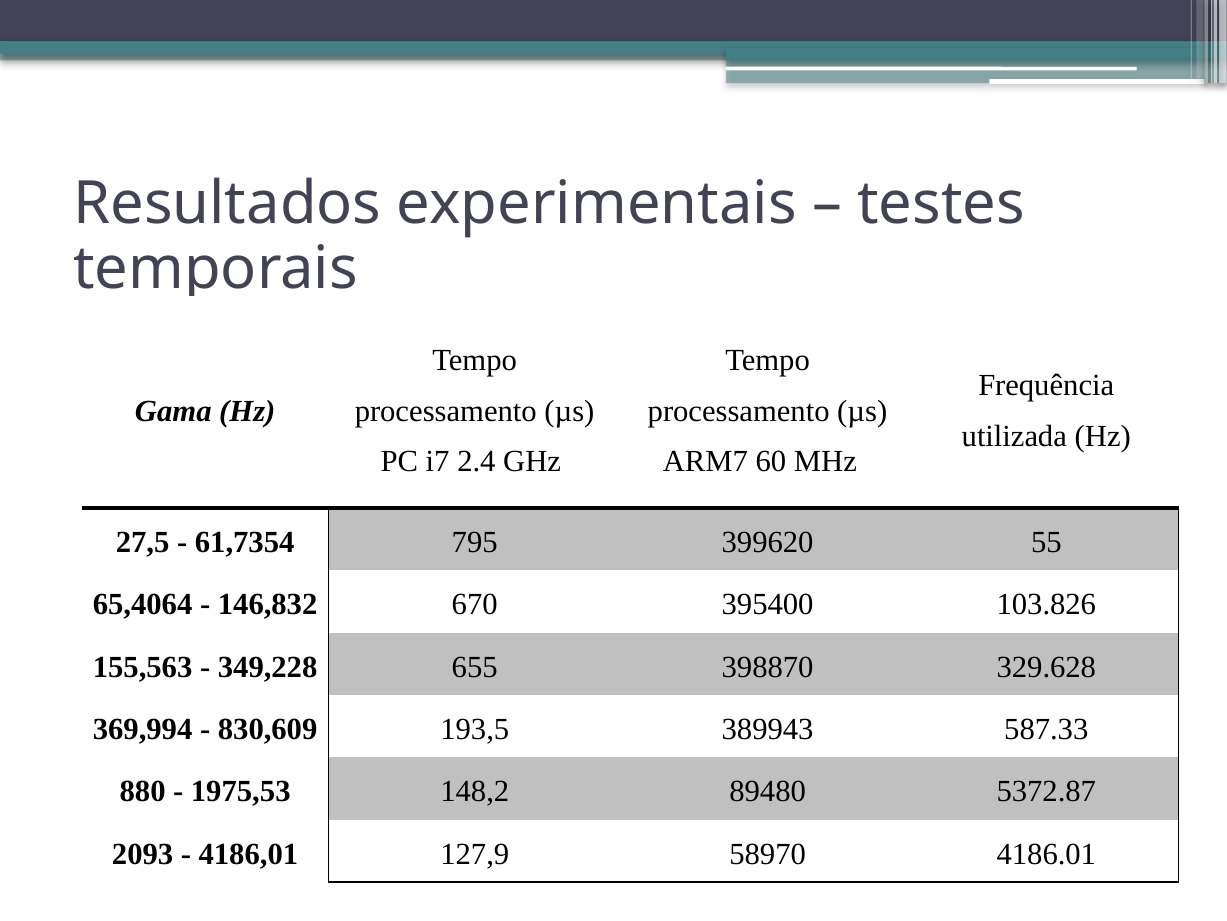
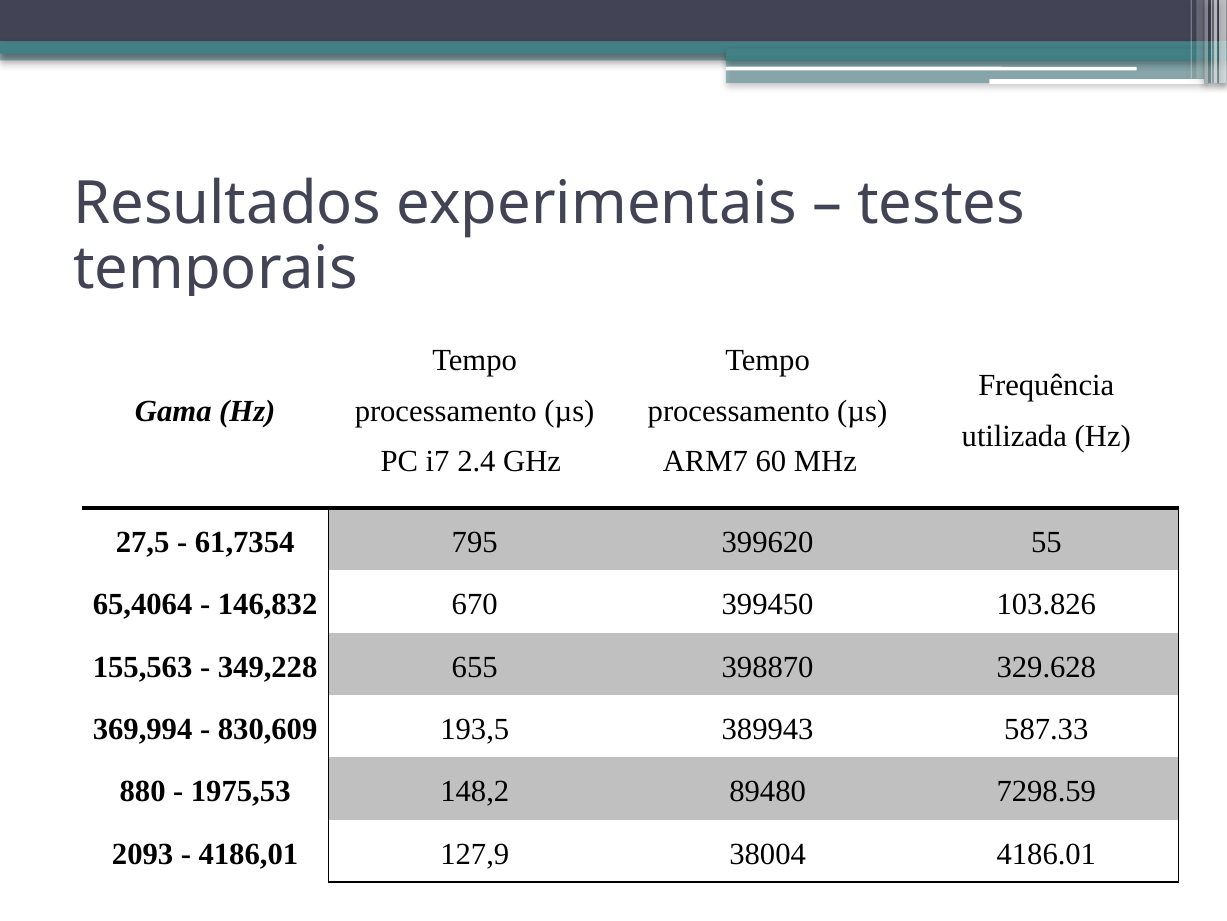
395400: 395400 -> 399450 (768, 604)
5372.87: 5372.87 -> 7298.59 (1046, 791)
58970: 58970 -> 38004 (768, 853)
